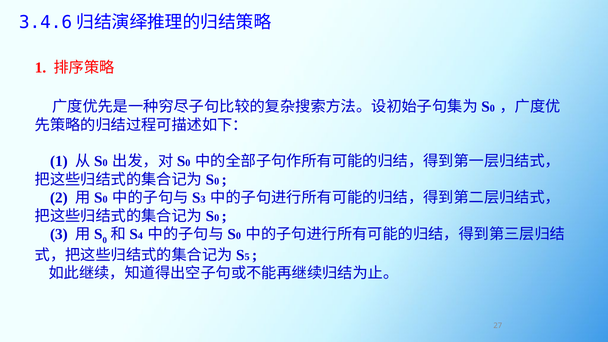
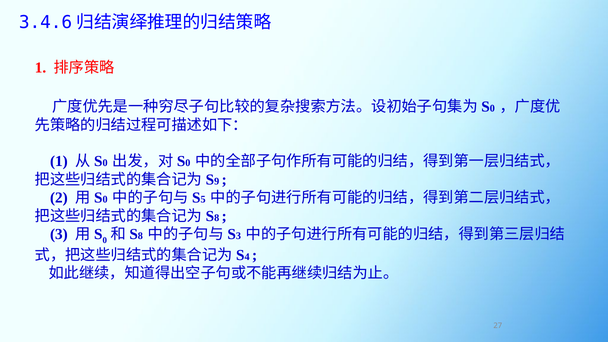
0: 0 -> 9 (217, 181)
3: 3 -> 5 (203, 200)
0: 0 -> 8 (217, 218)
4: 4 -> 8 (140, 236)
0: 0 -> 3 (238, 236)
5: 5 -> 4 (247, 257)
